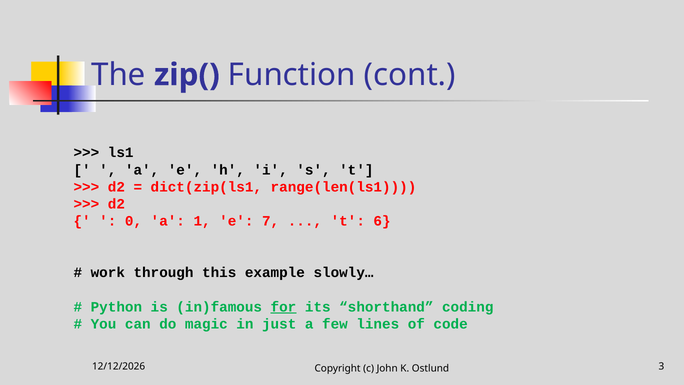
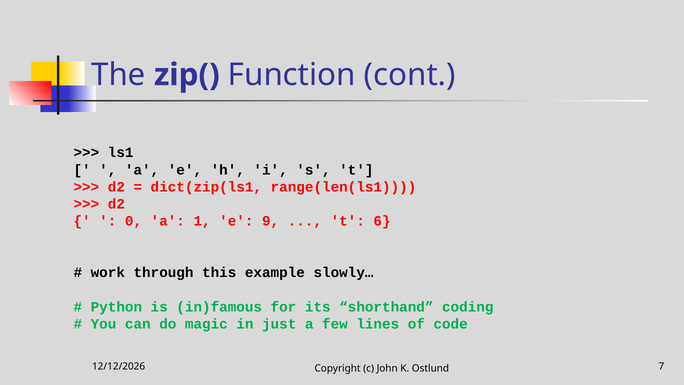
7: 7 -> 9 (271, 221)
for underline: present -> none (283, 307)
3: 3 -> 7 (661, 366)
